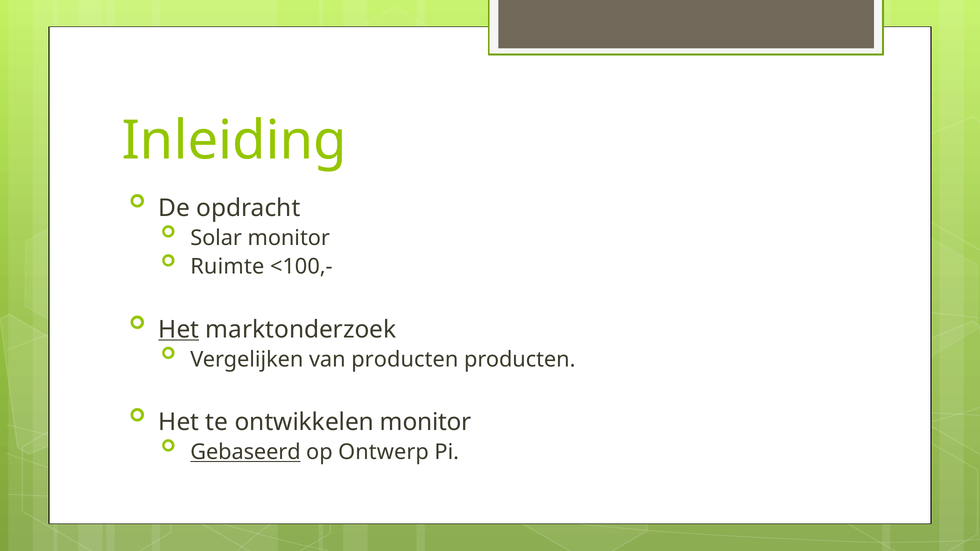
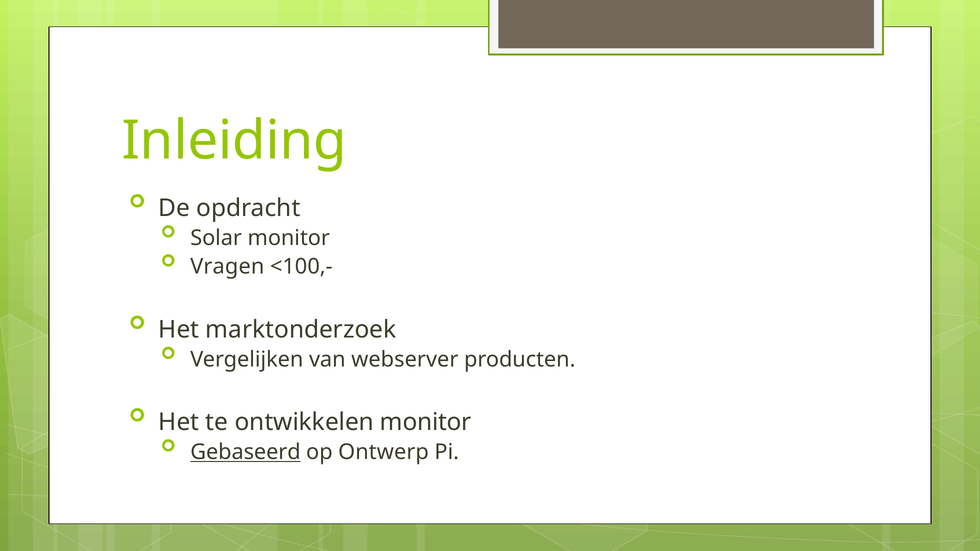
Ruimte: Ruimte -> Vragen (227, 267)
Het underline: present -> none (179, 330)
van producten: producten -> webserver (405, 360)
